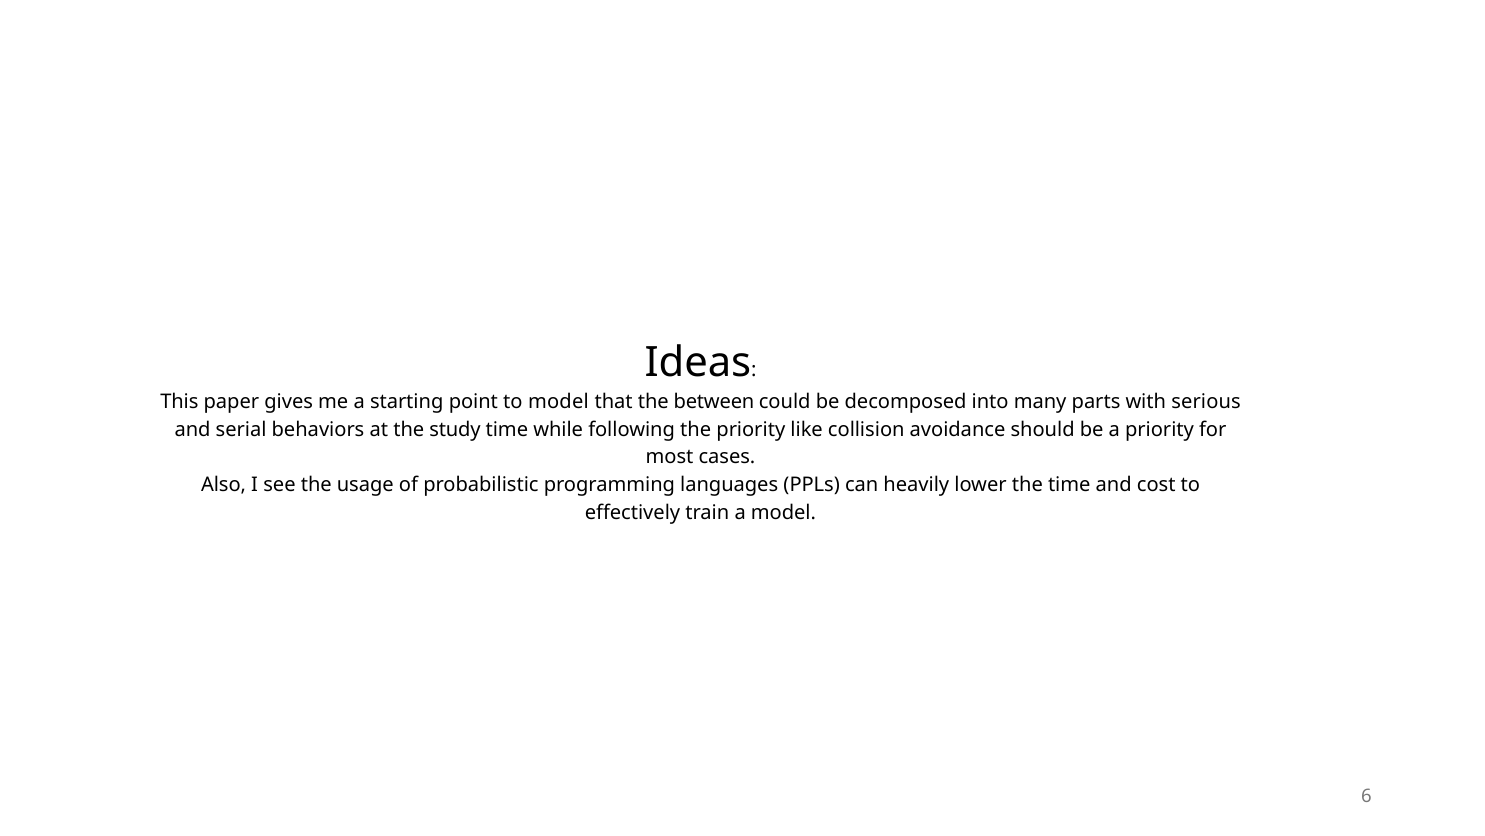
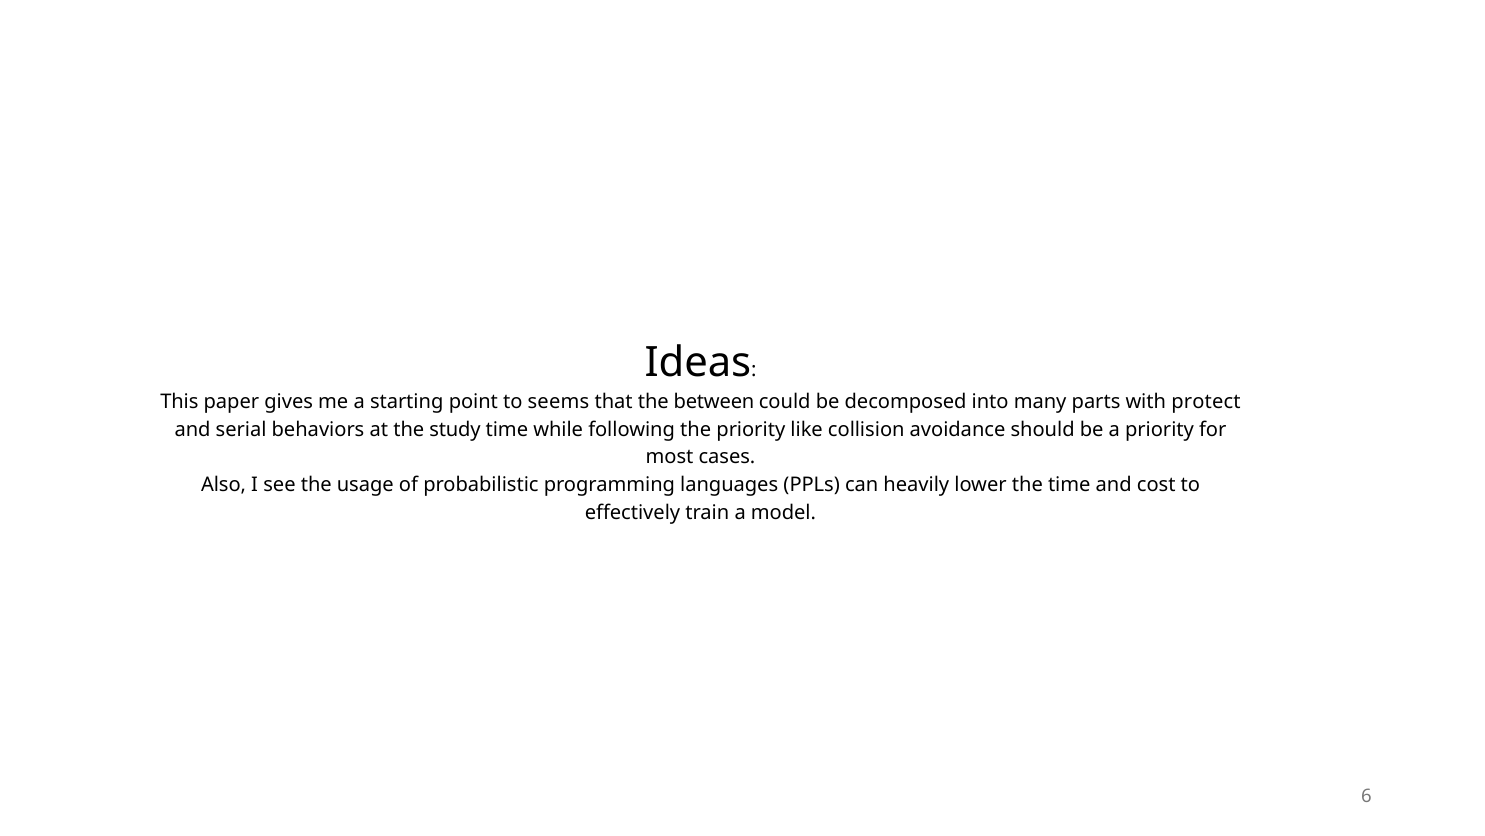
to model: model -> seems (558, 401)
serious: serious -> protect (1206, 401)
